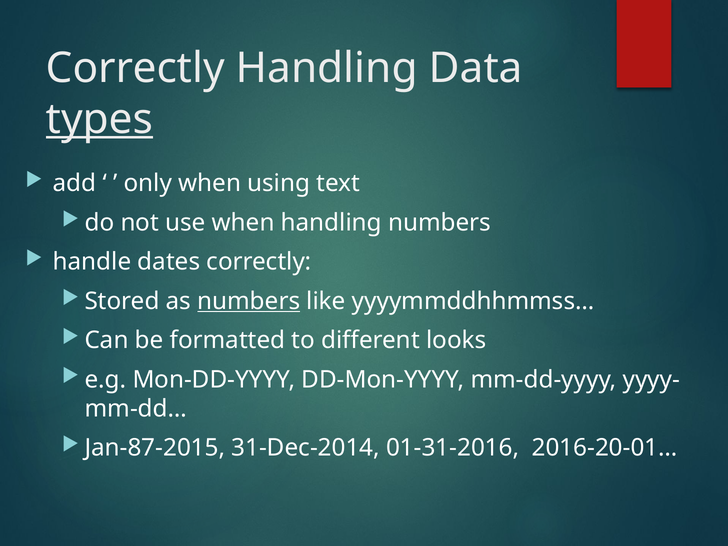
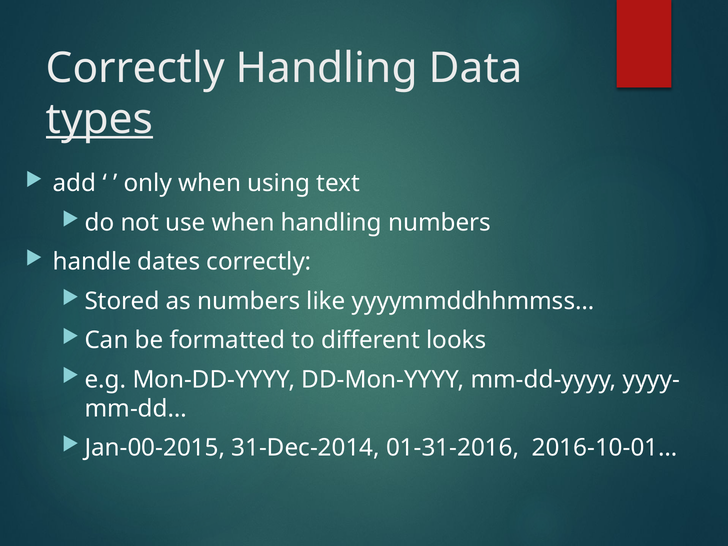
numbers underline: present -> none (249, 301)
Jan-87-2015: Jan-87-2015 -> Jan-00-2015 (155, 448)
2016-20-01…: 2016-20-01… -> 2016-10-01… (605, 448)
